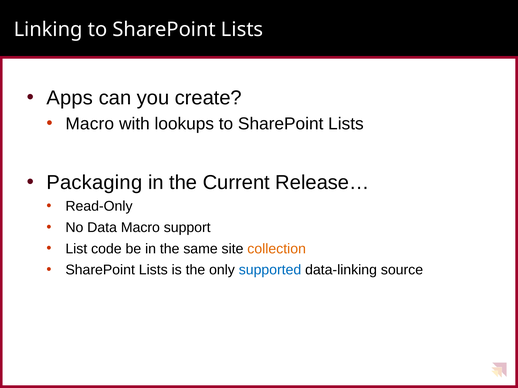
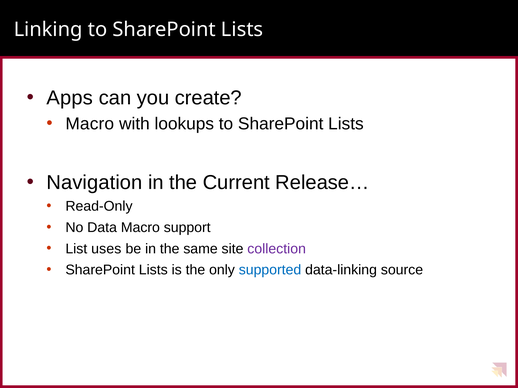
Packaging: Packaging -> Navigation (94, 183)
code: code -> uses (106, 249)
collection colour: orange -> purple (277, 249)
